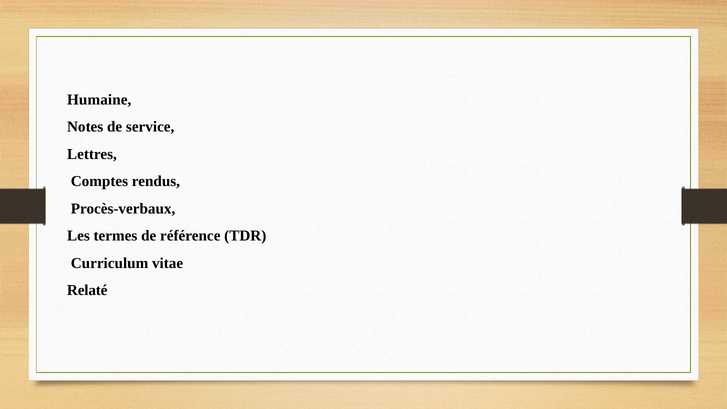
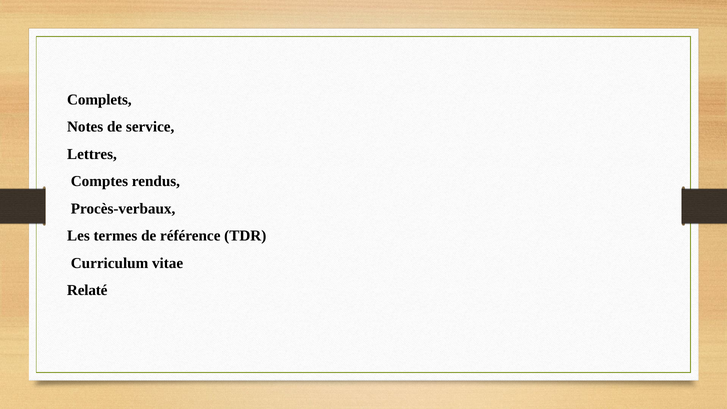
Humaine: Humaine -> Complets (99, 100)
